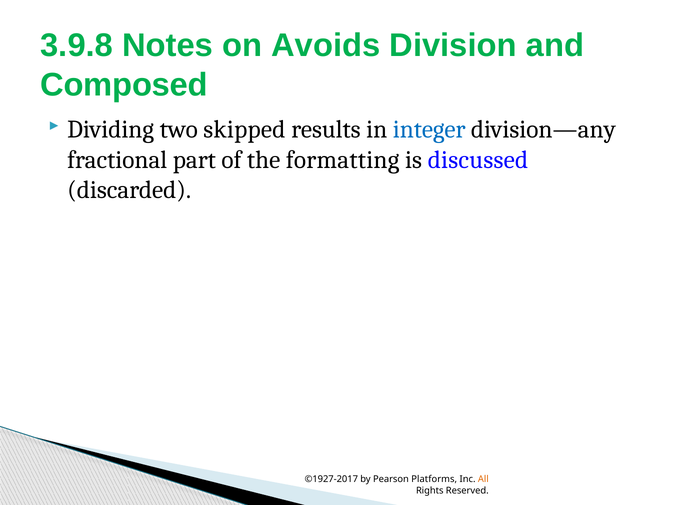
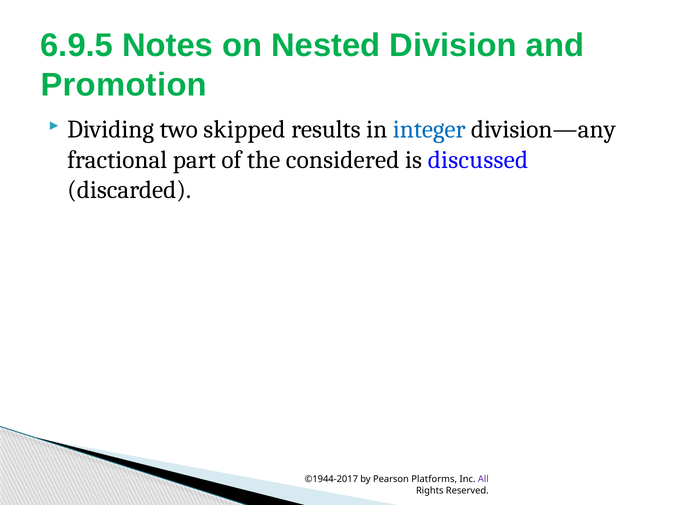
3.9.8: 3.9.8 -> 6.9.5 (77, 45)
Avoids: Avoids -> Nested (326, 45)
Composed: Composed -> Promotion (124, 85)
formatting: formatting -> considered (343, 160)
©1927-2017: ©1927-2017 -> ©1944-2017 (331, 479)
All colour: orange -> purple (483, 479)
